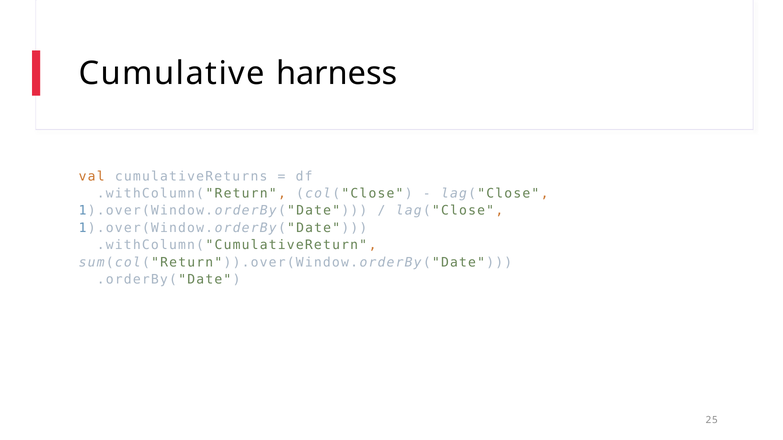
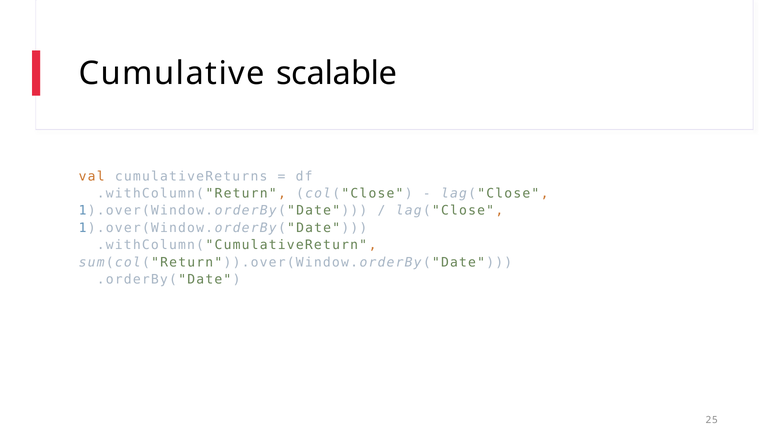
harness: harness -> scalable (337, 73)
